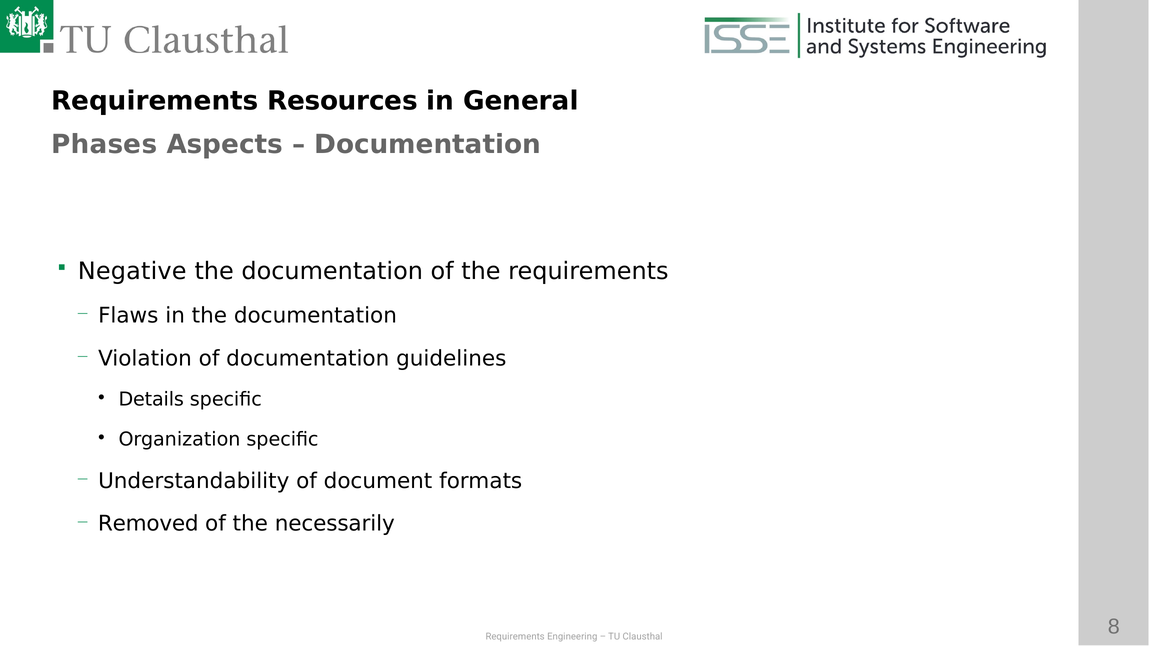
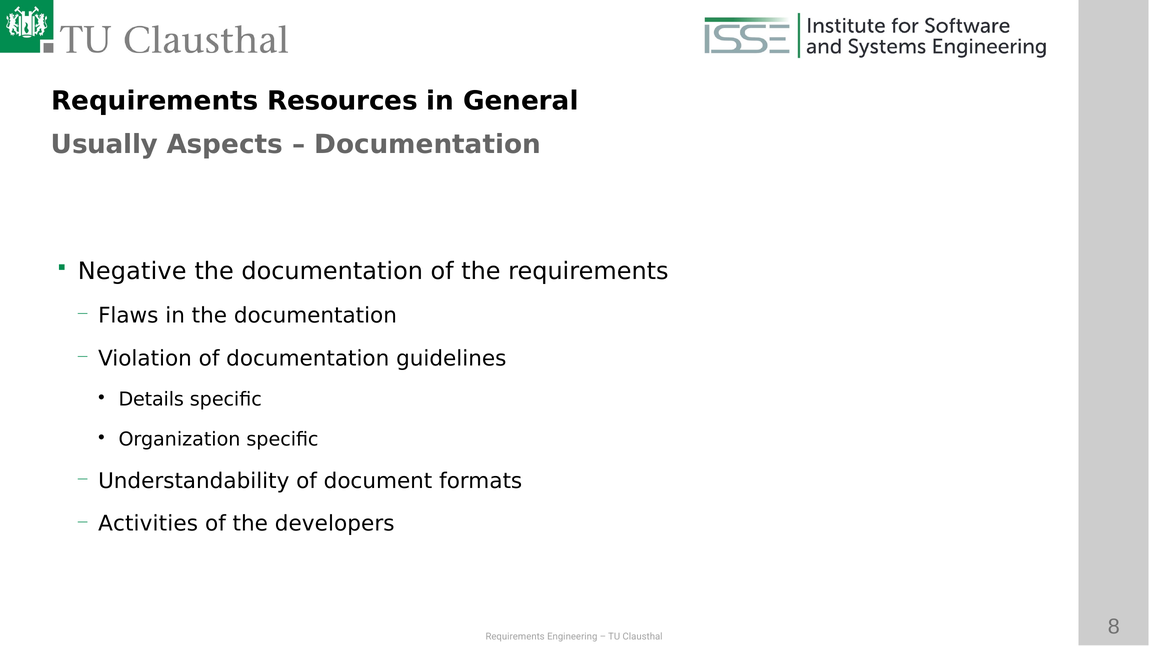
Phases: Phases -> Usually (104, 145)
Removed: Removed -> Activities (148, 524)
necessarily: necessarily -> developers (335, 524)
